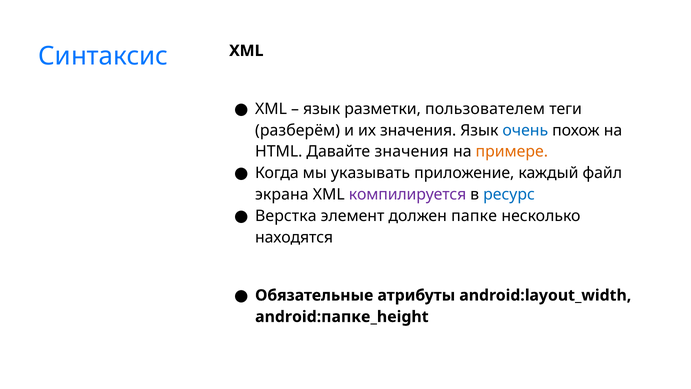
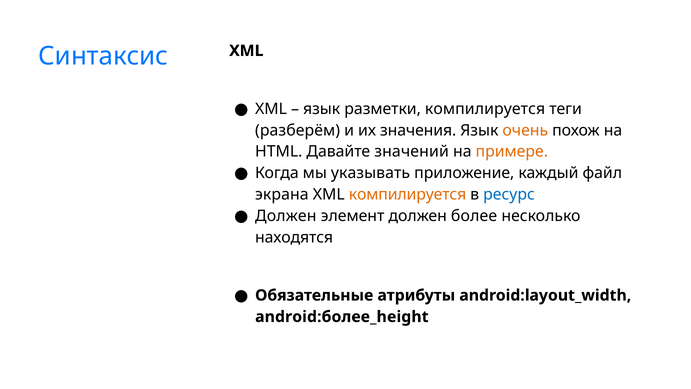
разметки пользователем: пользователем -> компилируется (485, 109)
очень colour: blue -> orange (525, 130)
Давайте значения: значения -> значений (412, 152)
компилируется colour: purple -> orange (408, 194)
Верстка: Верстка -> Должен (286, 216)
папке: папке -> более (474, 216)
android:папке_height: android:папке_height -> android:более_height (342, 317)
